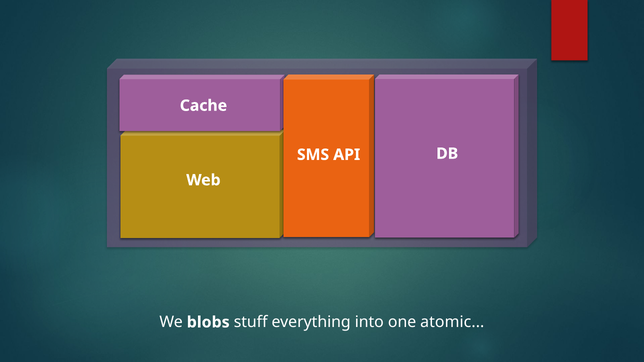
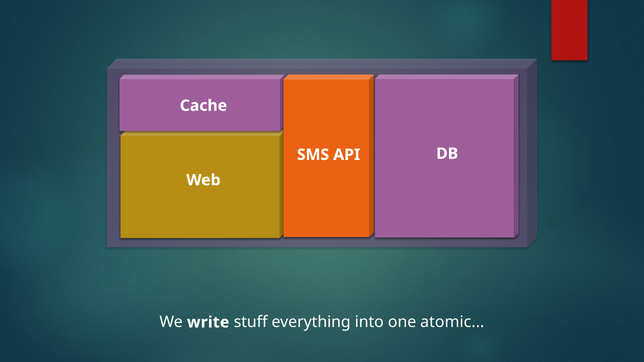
blobs: blobs -> write (208, 322)
